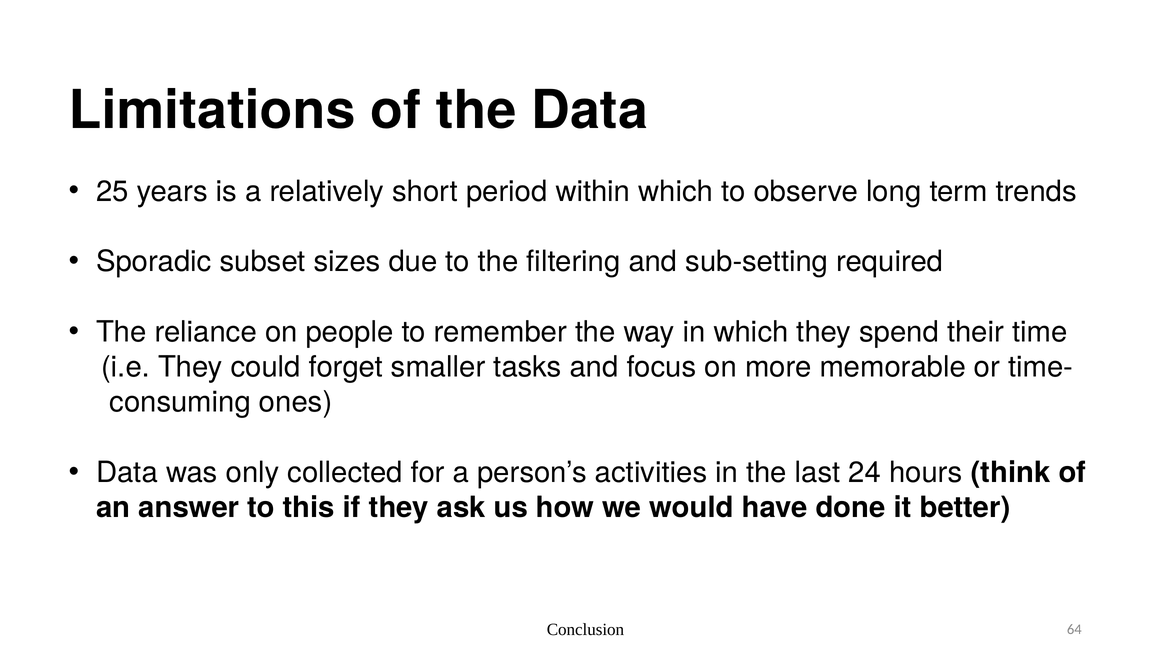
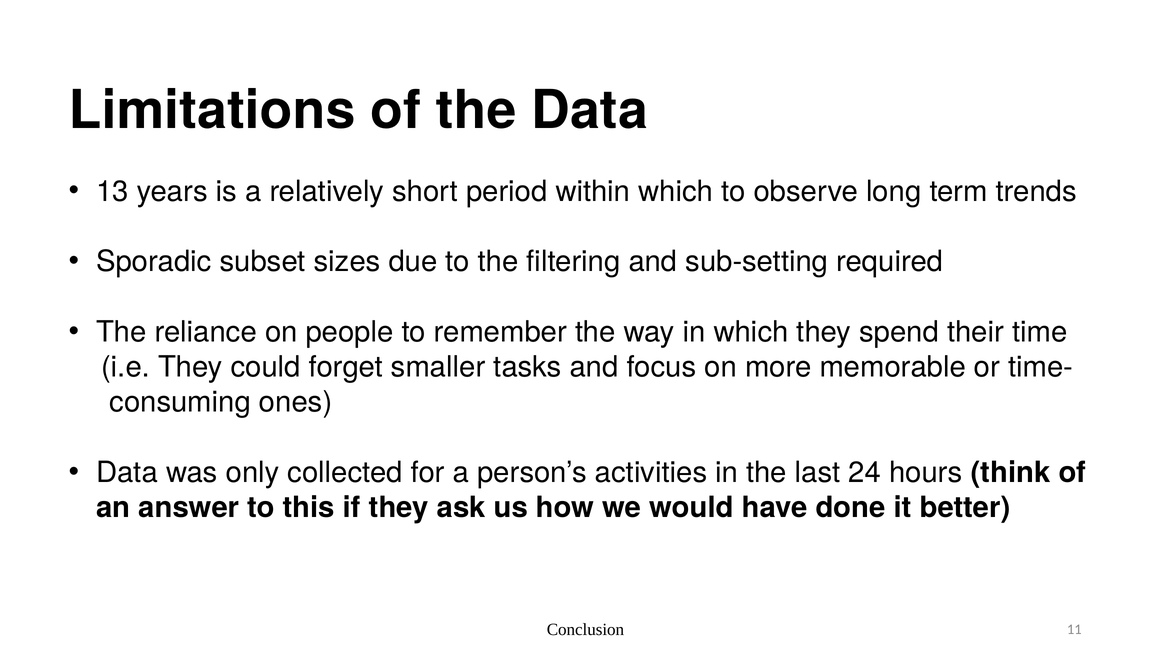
25: 25 -> 13 (112, 191)
64: 64 -> 11 (1074, 629)
